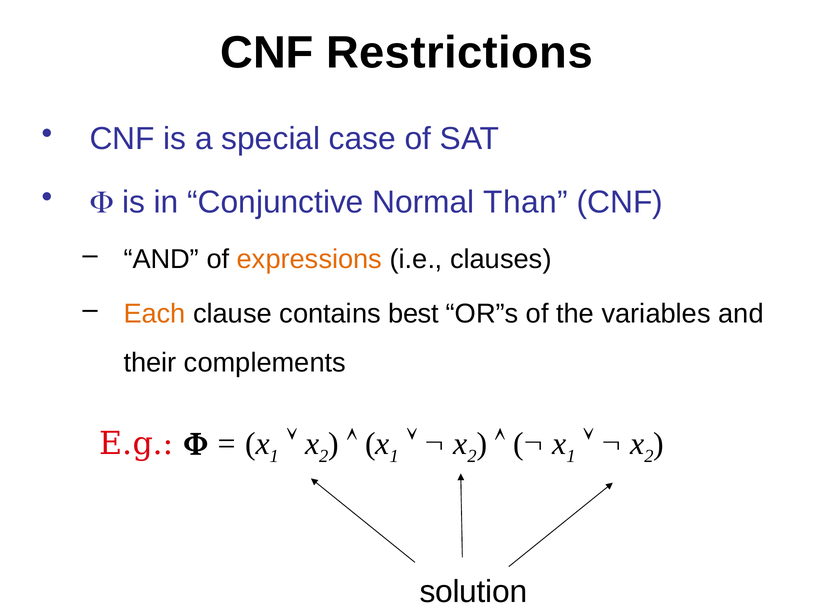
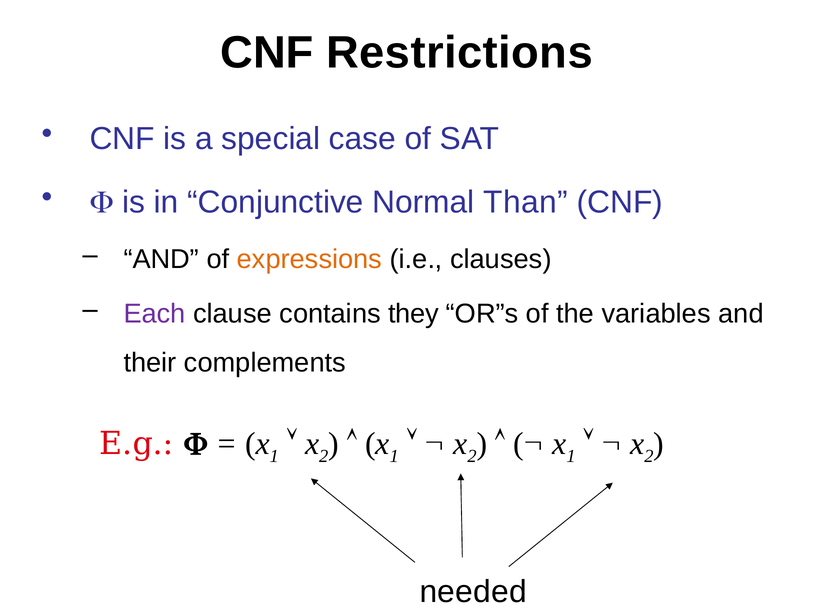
Each colour: orange -> purple (155, 314)
best: best -> they (413, 314)
solution: solution -> needed (473, 592)
